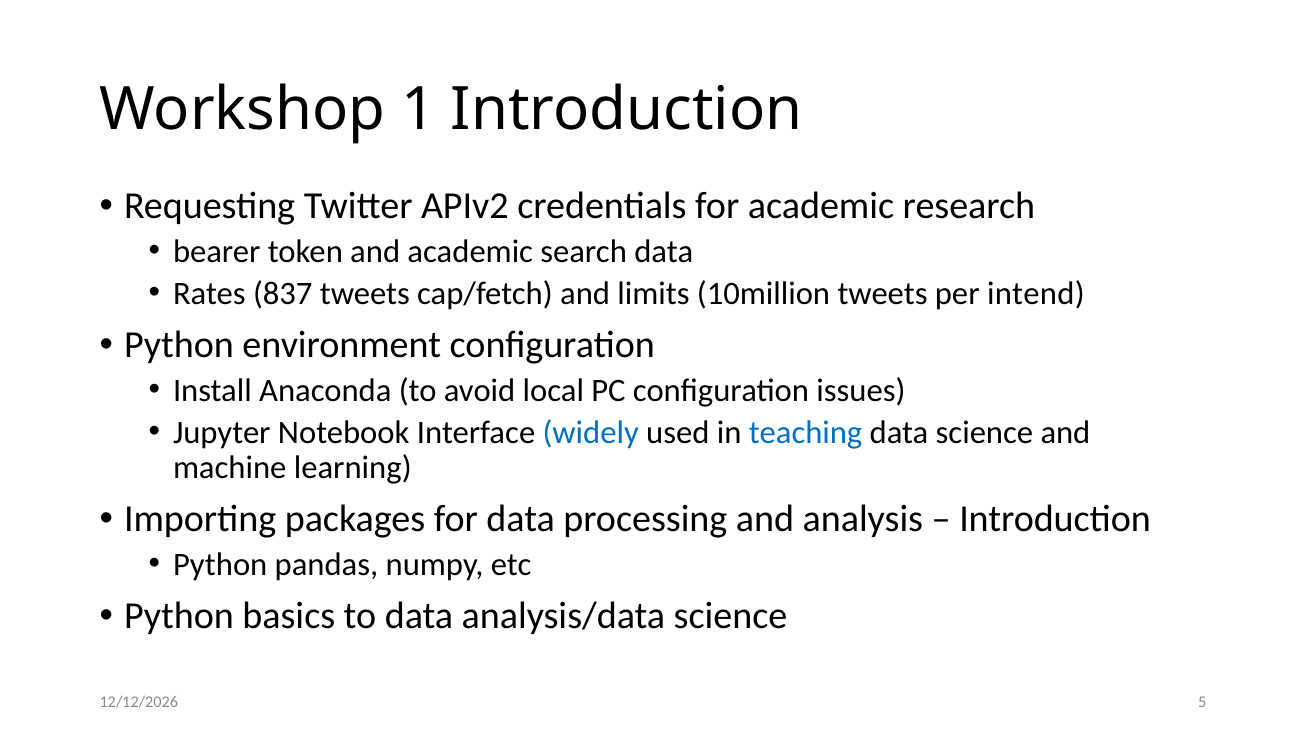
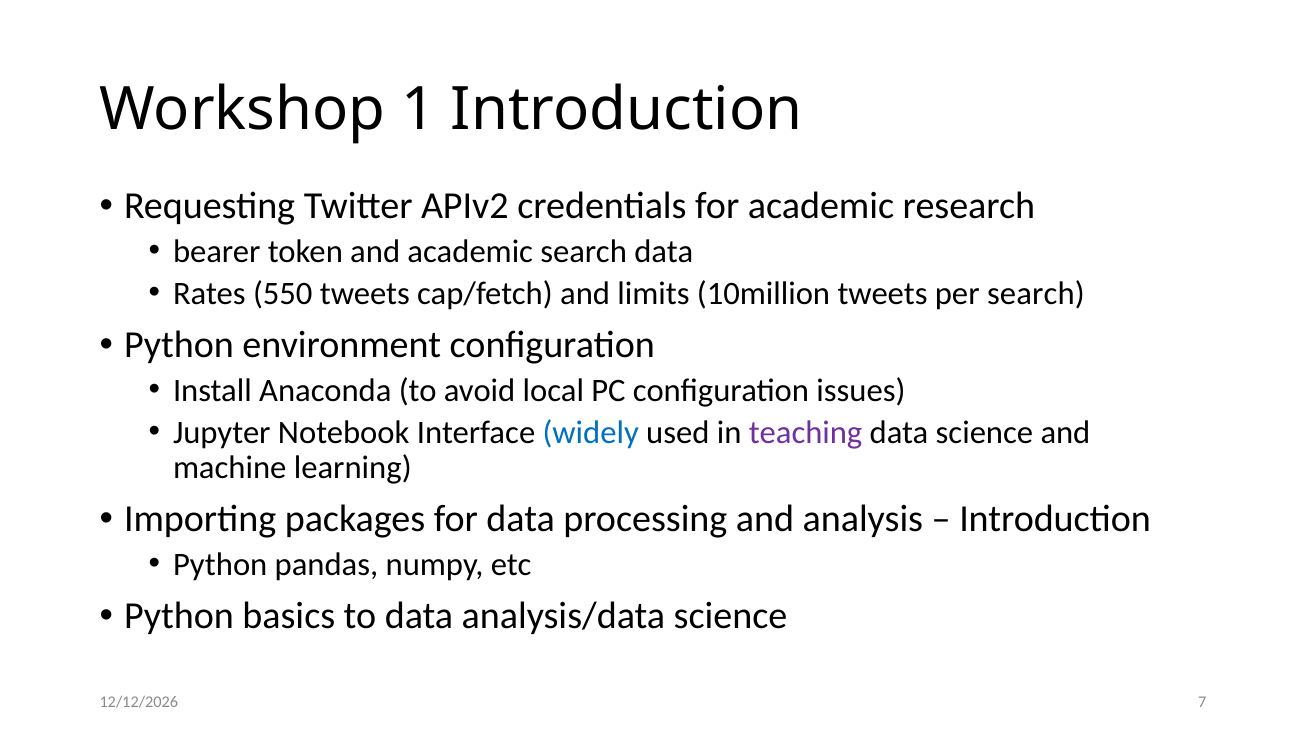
837: 837 -> 550 (283, 293)
per intend: intend -> search (1036, 293)
teaching colour: blue -> purple (806, 432)
5: 5 -> 7 (1202, 701)
